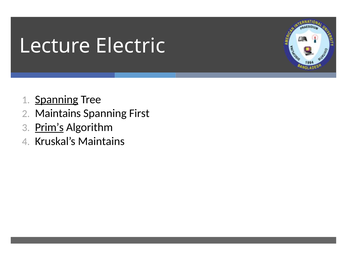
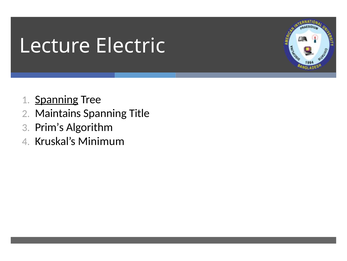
First: First -> Title (139, 113)
Prim’s underline: present -> none (49, 127)
Kruskal’s Maintains: Maintains -> Minimum (101, 141)
